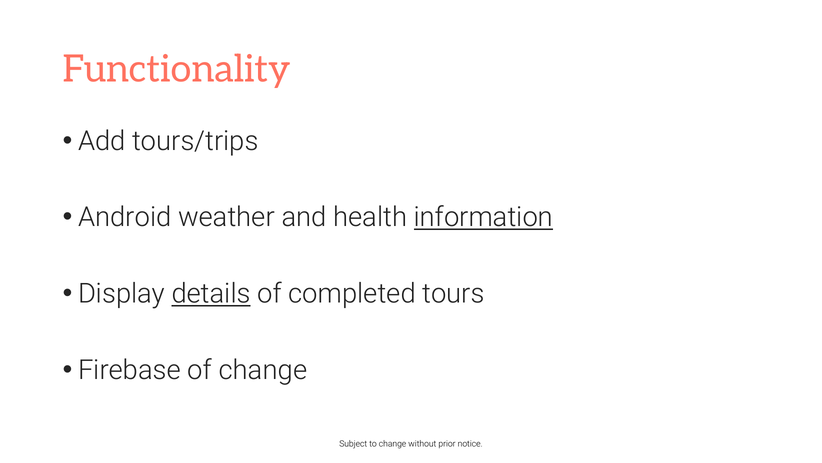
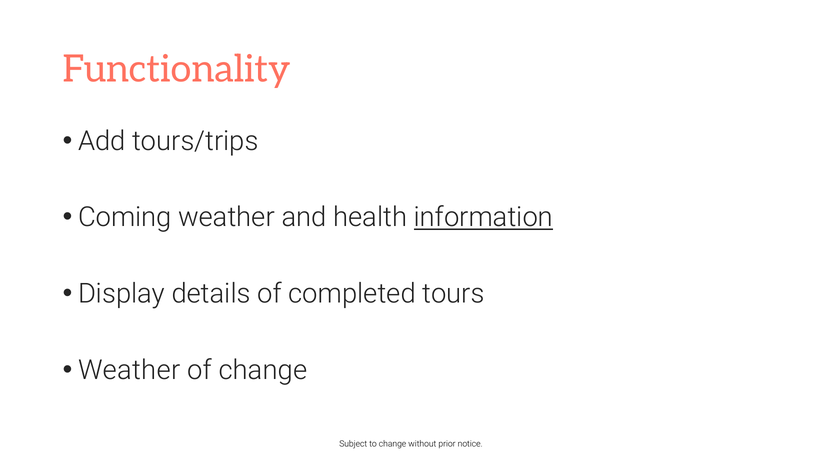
Android: Android -> Coming (125, 217)
details underline: present -> none (211, 293)
Firebase: Firebase -> Weather (129, 370)
